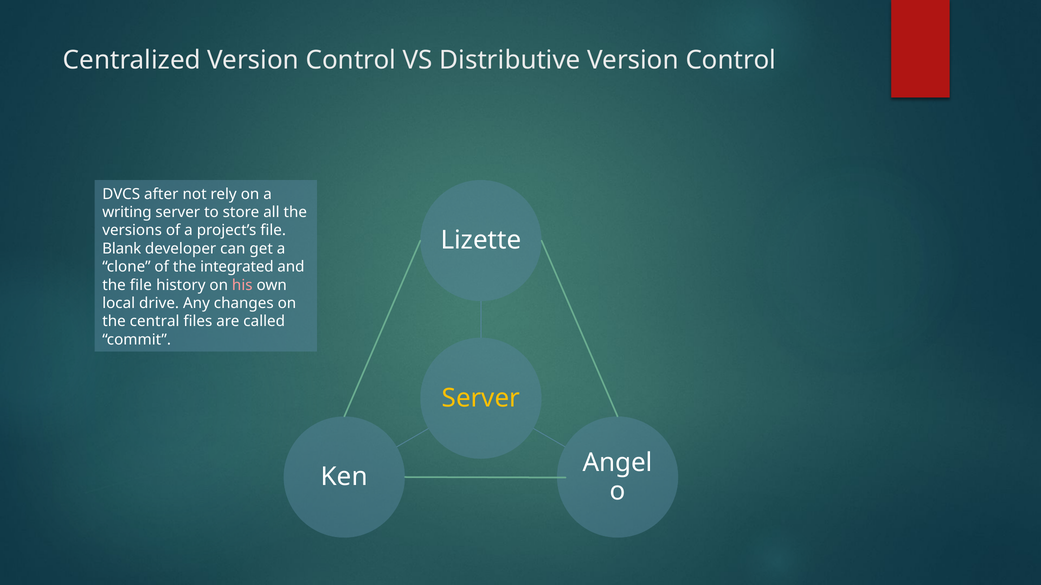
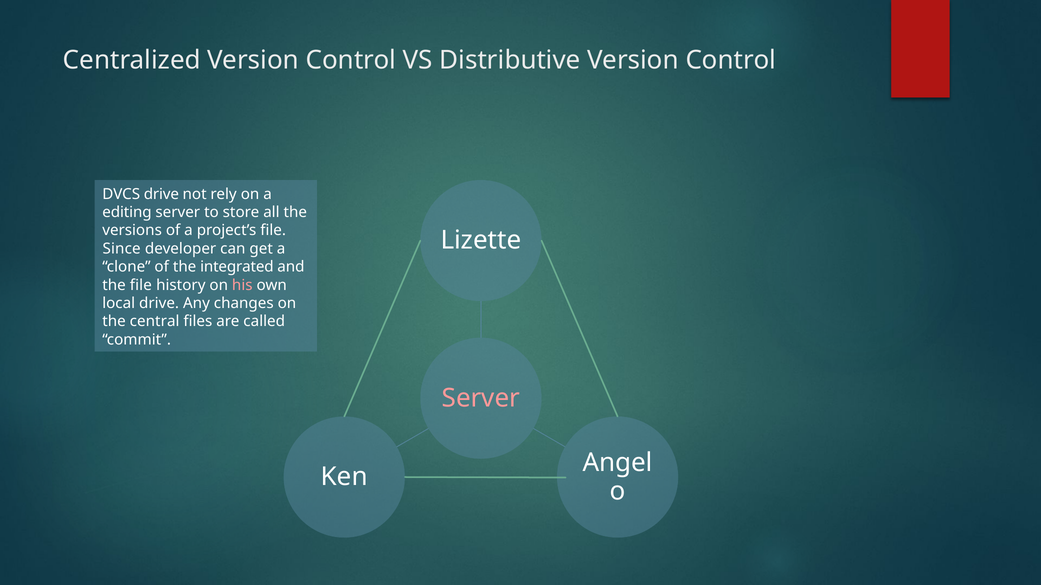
DVCS after: after -> drive (161, 194)
writing: writing -> editing (127, 212)
Blank: Blank -> Since (122, 249)
Server colour: yellow -> pink (481, 398)
